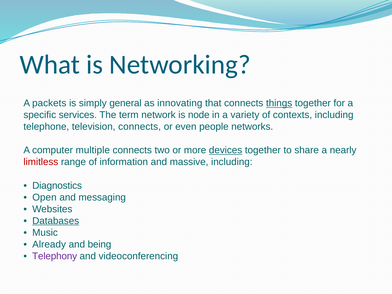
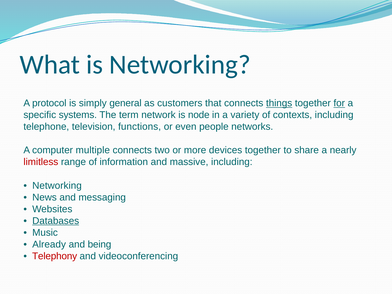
packets: packets -> protocol (49, 103)
innovating: innovating -> customers (180, 103)
for underline: none -> present (339, 103)
services: services -> systems (78, 115)
television connects: connects -> functions (140, 127)
devices underline: present -> none (226, 150)
Diagnostics: Diagnostics -> Networking (57, 186)
Open: Open -> News (45, 197)
Telephony colour: purple -> red (55, 256)
